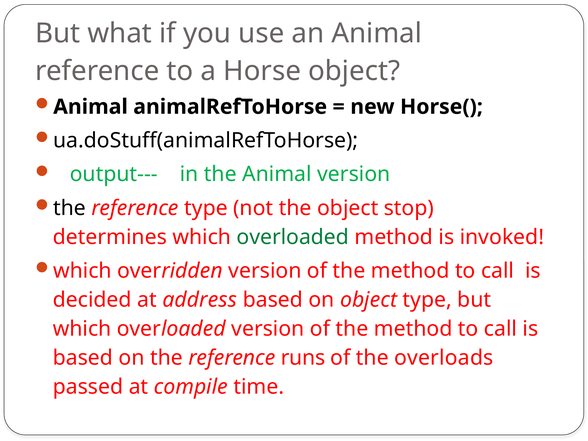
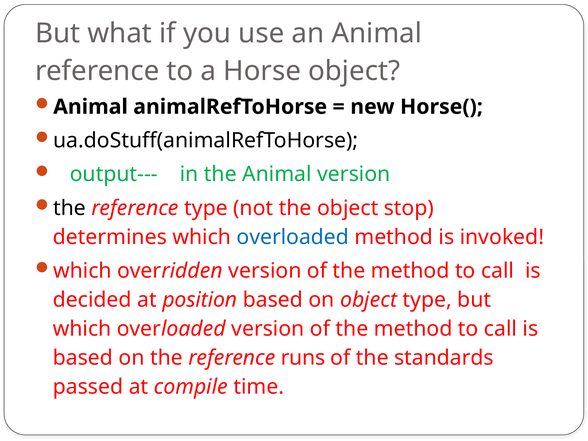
overloaded colour: green -> blue (293, 237)
address: address -> position (200, 300)
overloads: overloads -> standards (444, 358)
